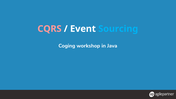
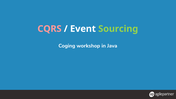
Sourcing colour: light blue -> light green (118, 29)
